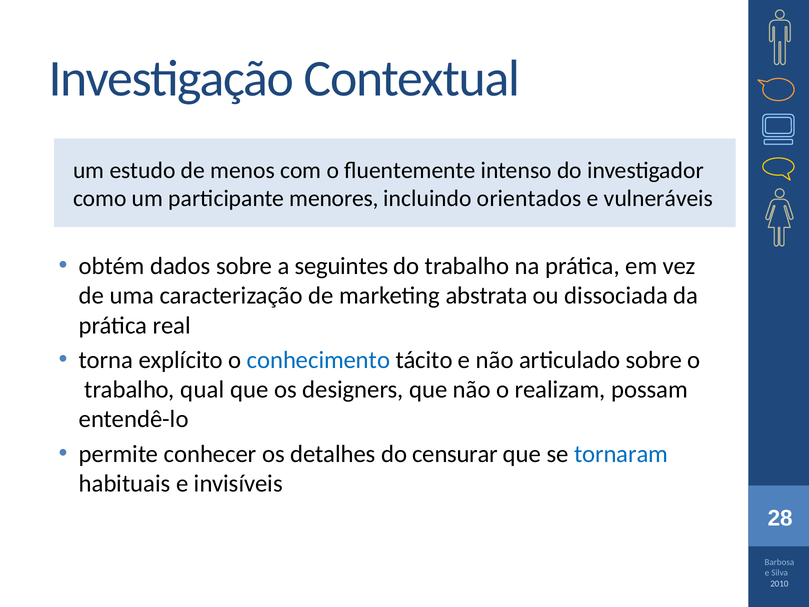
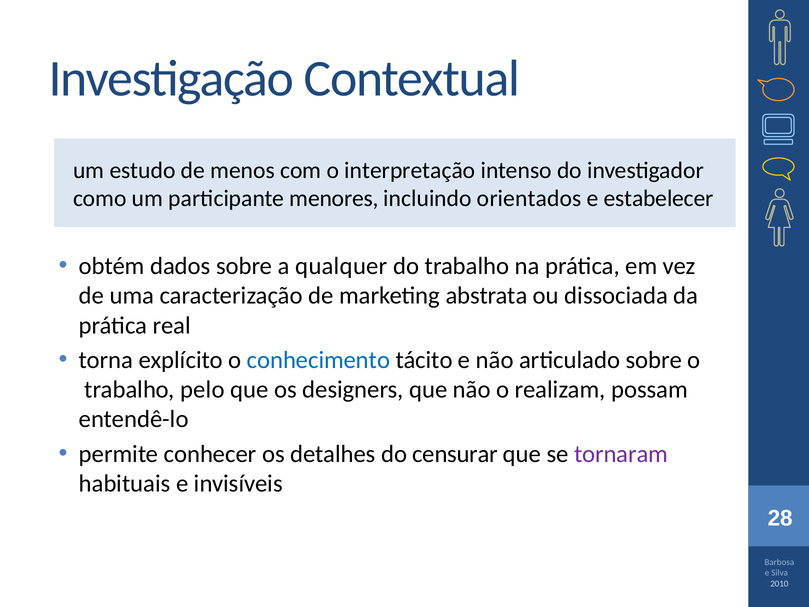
ﬂuentemente: ﬂuentemente -> interpretação (410, 170)
vulneráveis: vulneráveis -> estabelecer (659, 199)
seguintes: seguintes -> qualquer (341, 266)
qual: qual -> pelo (202, 389)
tornaram colour: blue -> purple (621, 454)
